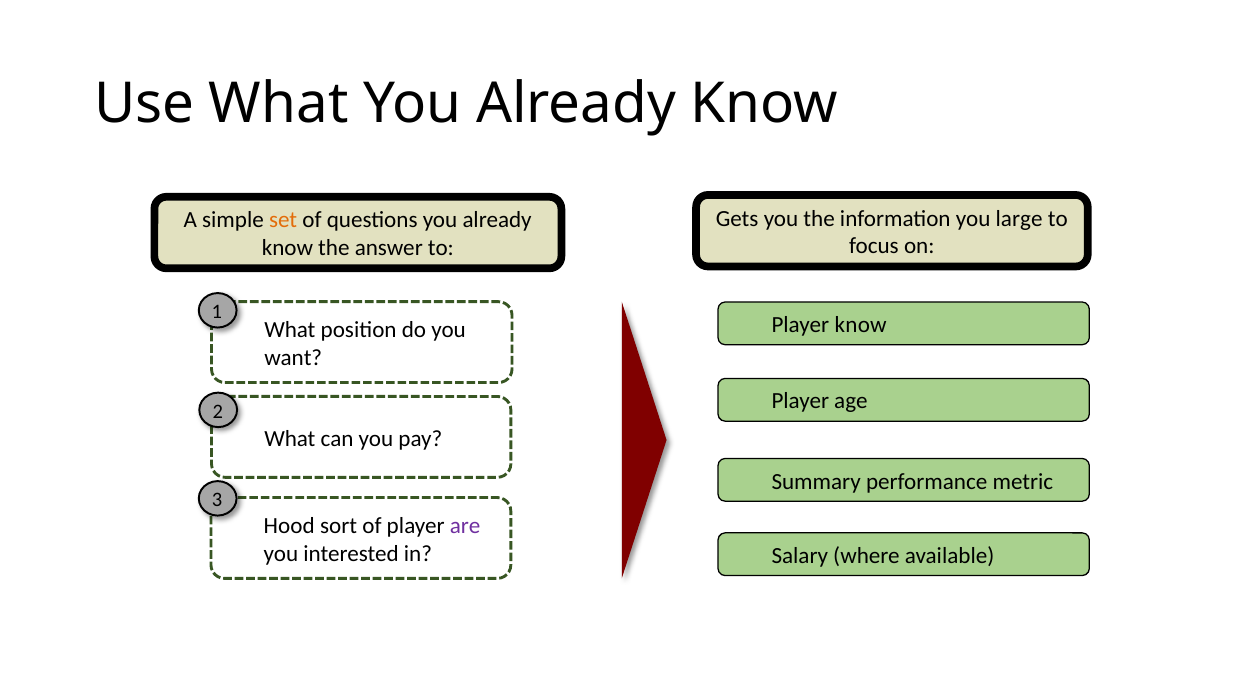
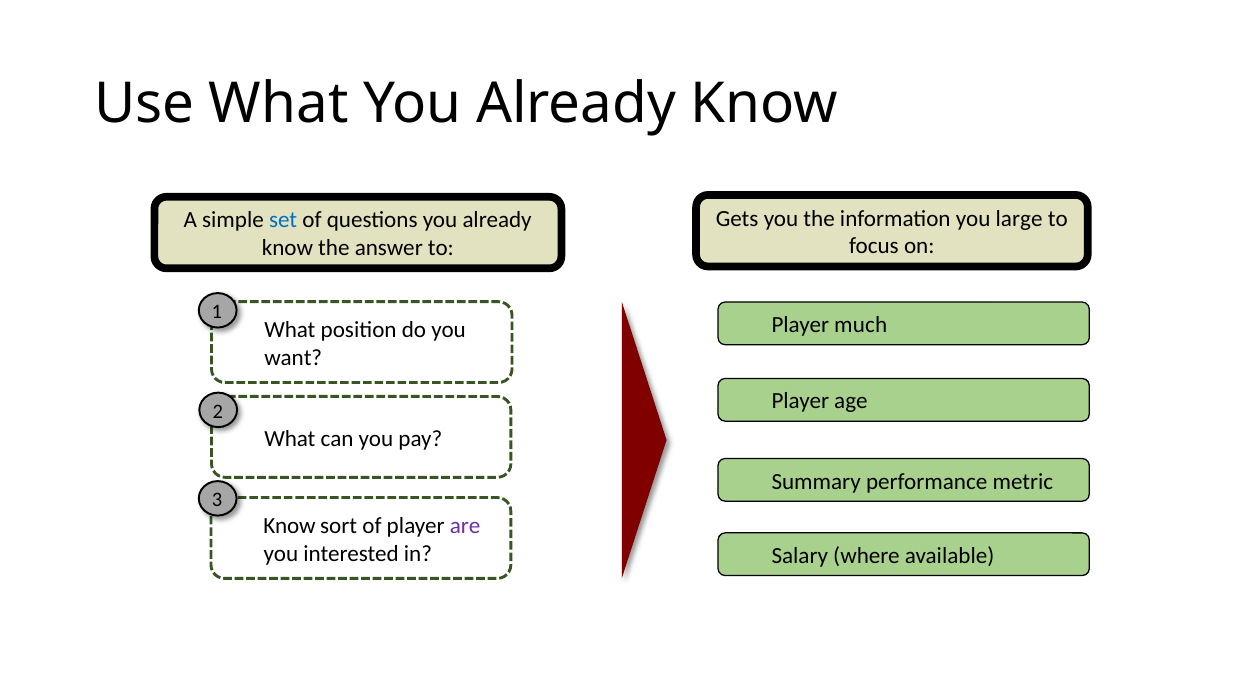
set colour: orange -> blue (283, 220)
Player know: know -> much (861, 325)
Hood: Hood -> Know (289, 526)
